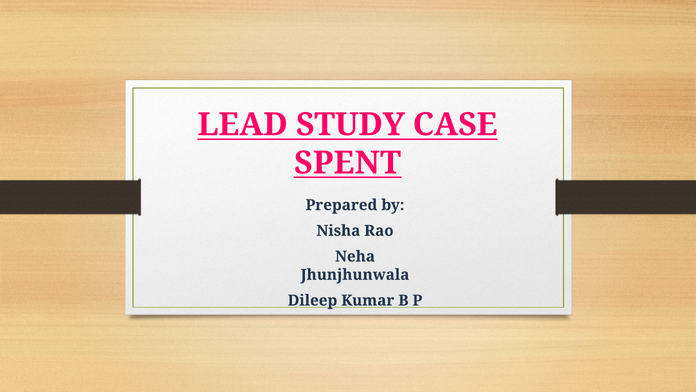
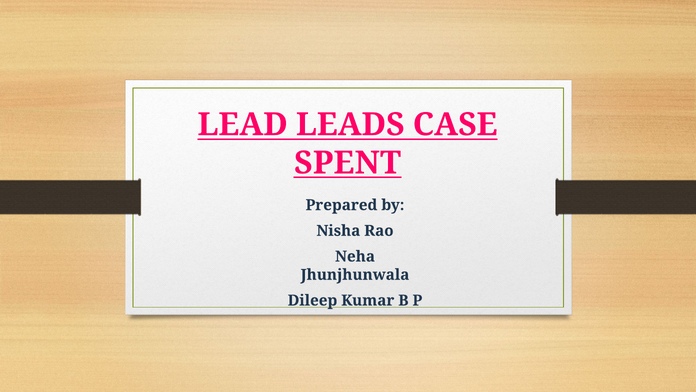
STUDY: STUDY -> LEADS (350, 124)
